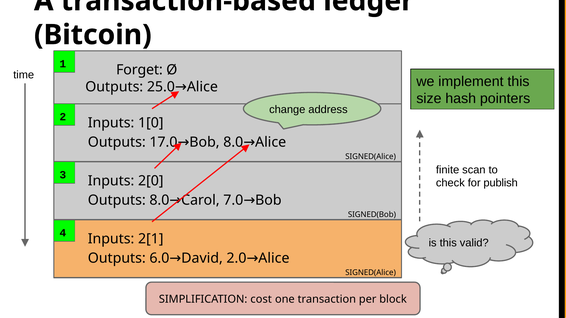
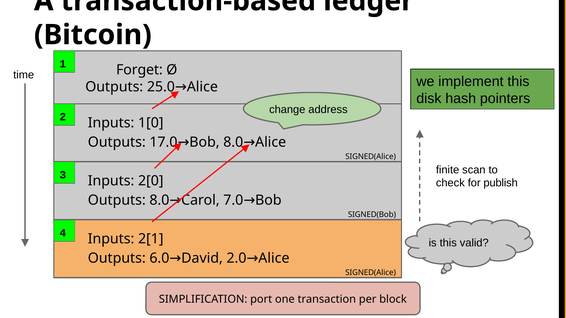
size: size -> disk (429, 99)
cost: cost -> port (261, 300)
